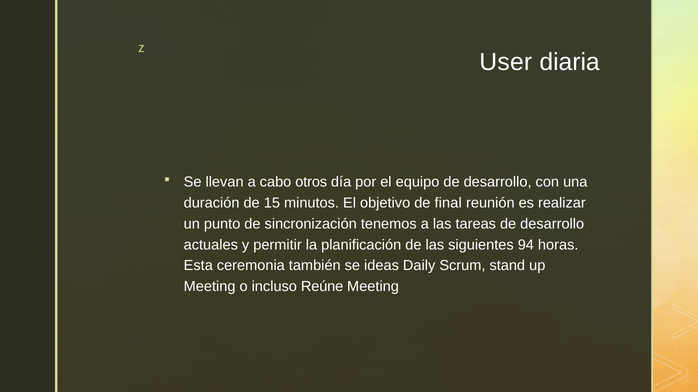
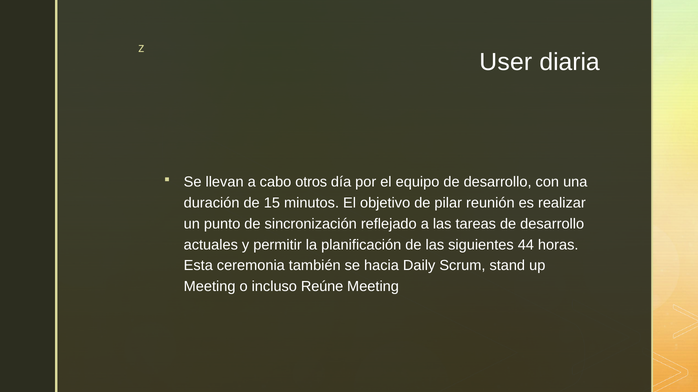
final: final -> pilar (448, 203)
tenemos: tenemos -> reflejado (389, 224)
94: 94 -> 44 (526, 245)
ideas: ideas -> hacia (381, 266)
